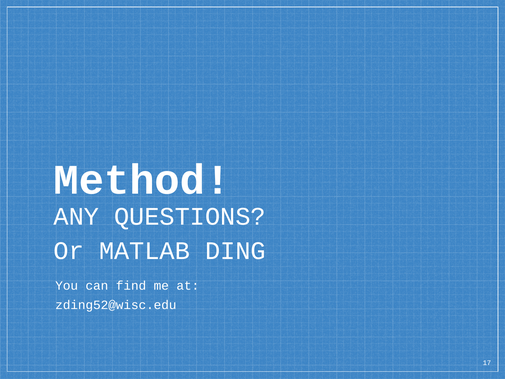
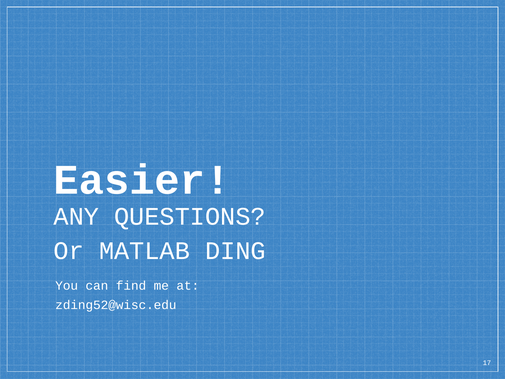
Method: Method -> Easier (142, 180)
